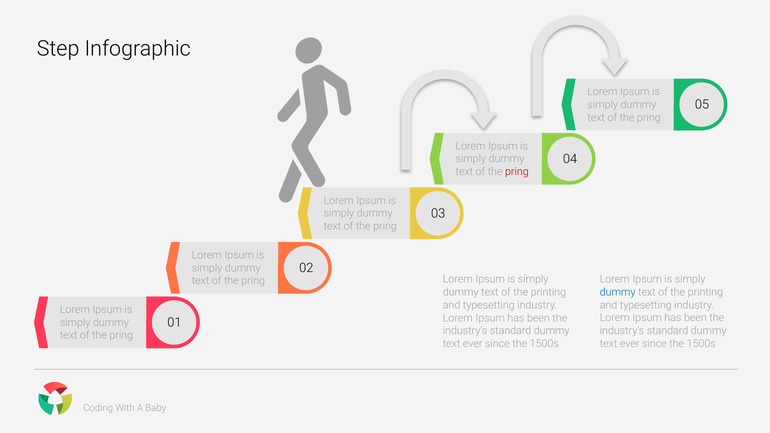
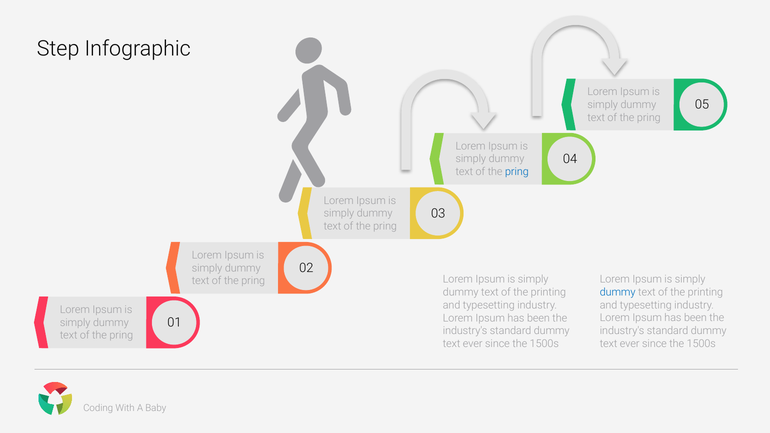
pring colour: red -> blue (517, 172)
